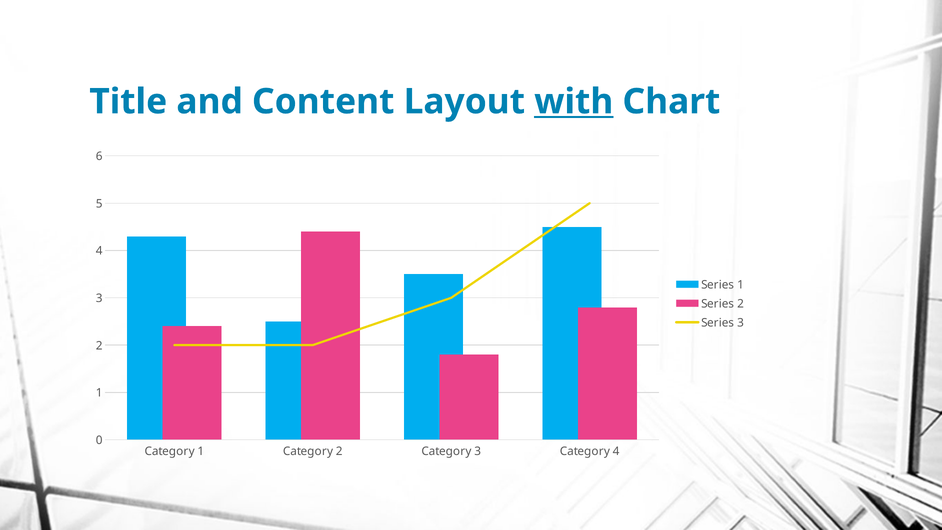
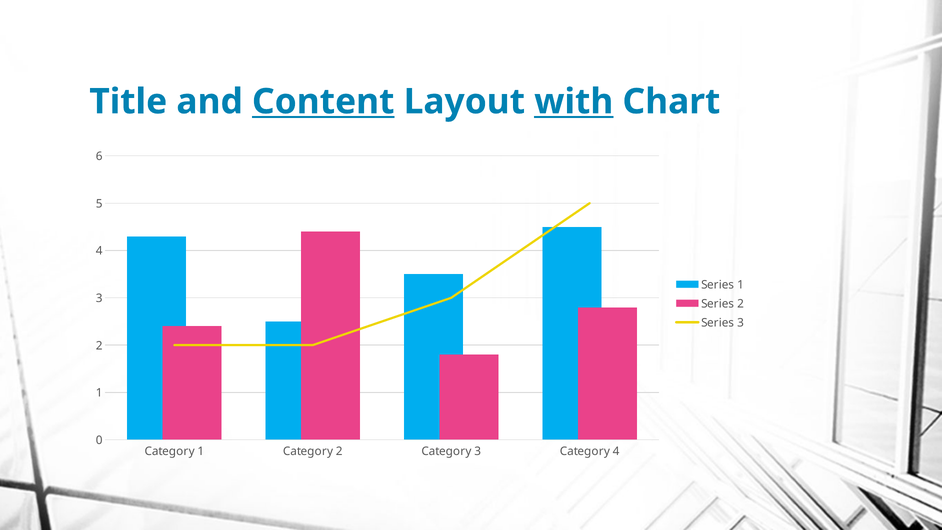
Content underline: none -> present (323, 102)
